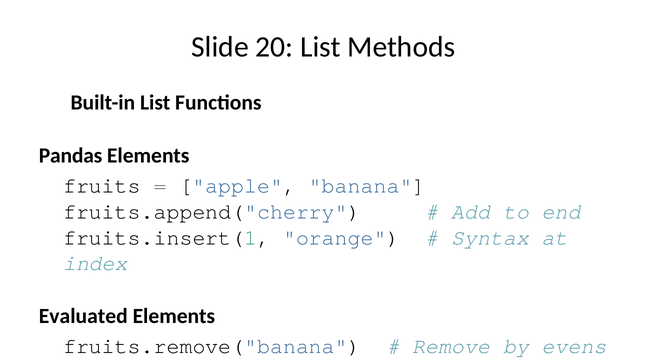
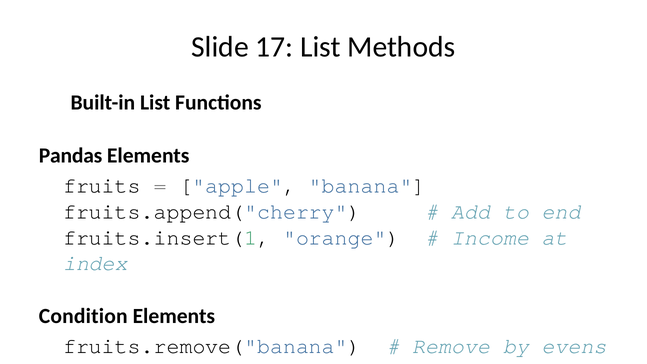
20: 20 -> 17 (274, 47)
Syntax: Syntax -> Income (490, 237)
Evaluated: Evaluated -> Condition (83, 316)
